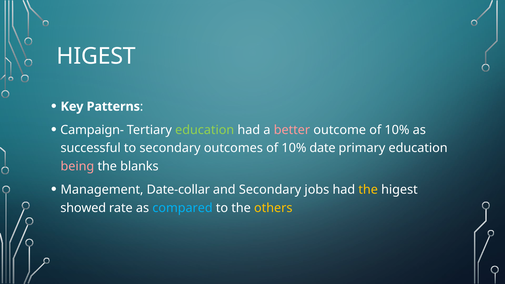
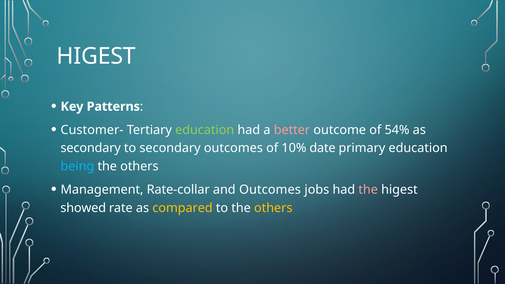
Campaign-: Campaign- -> Customer- (92, 130)
outcome of 10%: 10% -> 54% (397, 130)
successful: successful -> secondary (91, 148)
being colour: pink -> light blue (77, 166)
blanks: blanks -> others (139, 166)
Date-collar: Date-collar -> Rate-collar (178, 190)
and Secondary: Secondary -> Outcomes (270, 190)
the colour: yellow -> pink (368, 190)
compared colour: light blue -> yellow (182, 208)
